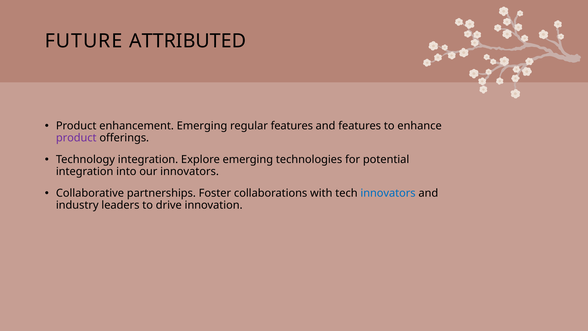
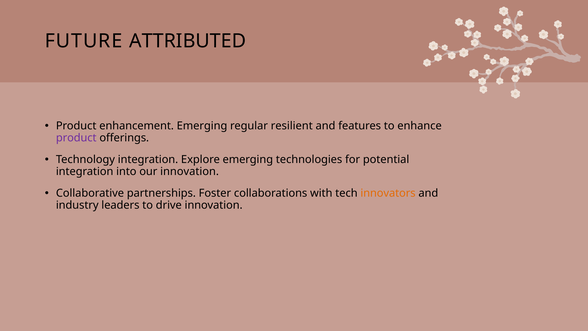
regular features: features -> resilient (292, 126)
our innovators: innovators -> innovation (190, 171)
innovators colour: blue -> orange (388, 193)
